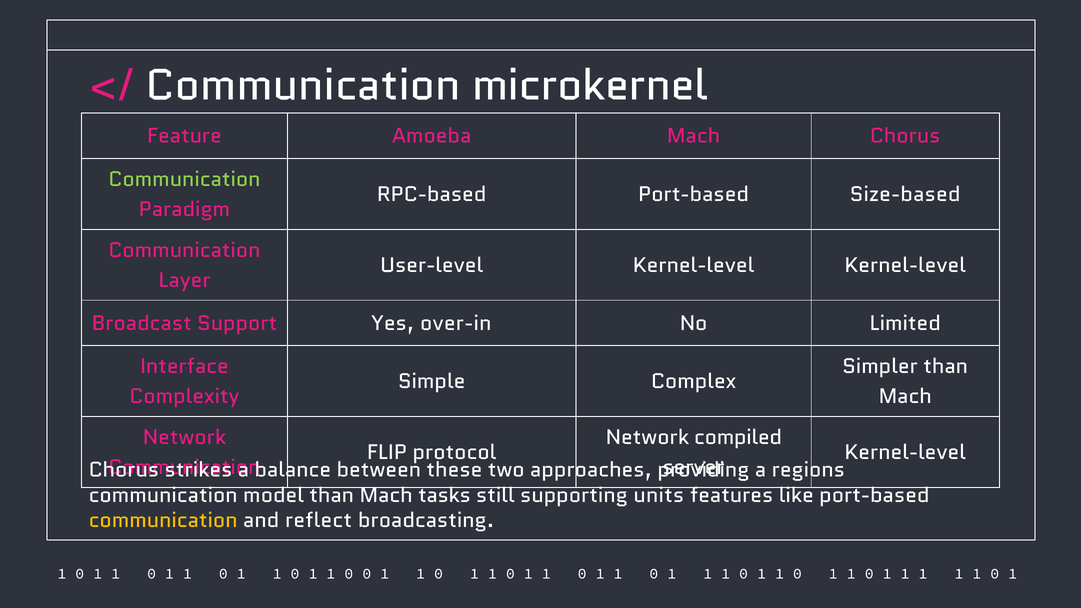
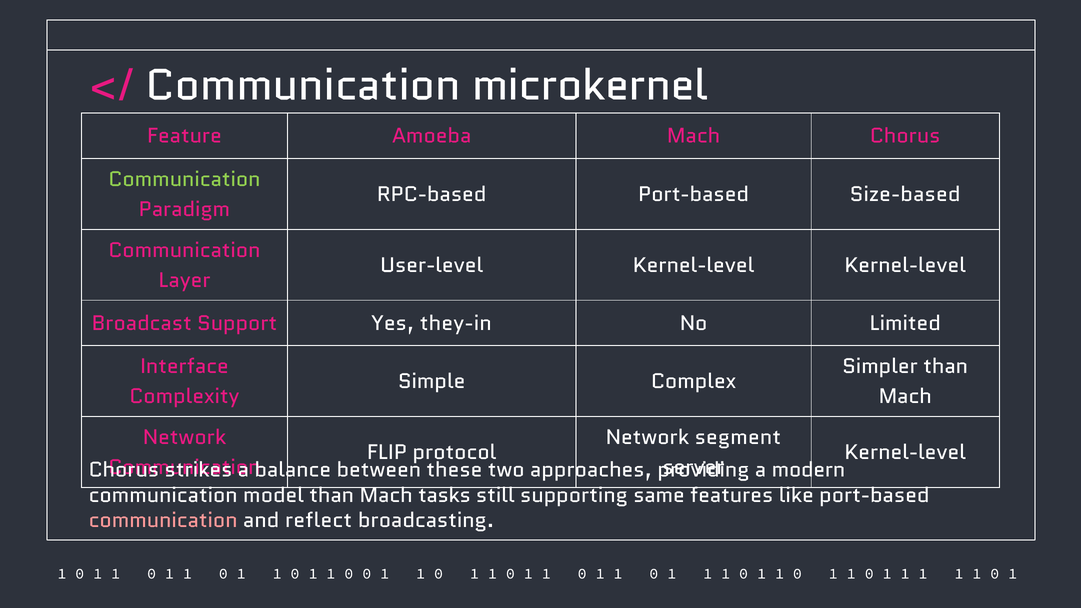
over-in: over-in -> they-in (456, 323)
compiled: compiled -> segment (738, 437)
regions: regions -> modern (808, 470)
units: units -> same (659, 495)
communication colour: yellow -> pink (163, 521)
